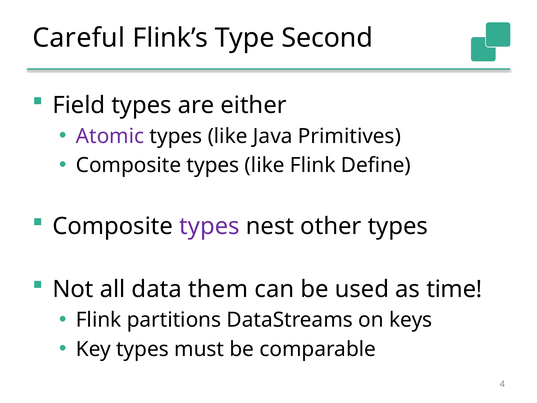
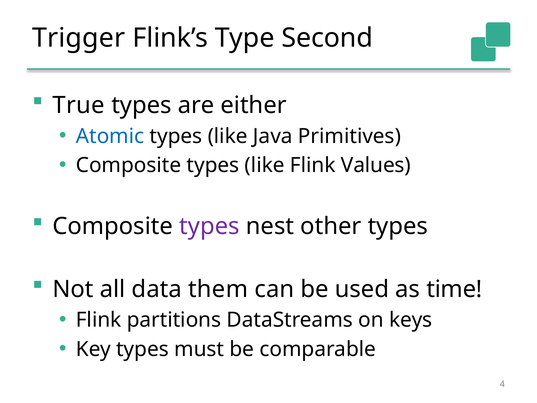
Careful: Careful -> Trigger (79, 38)
Field: Field -> True (79, 105)
Atomic colour: purple -> blue (110, 136)
Define: Define -> Values (376, 165)
